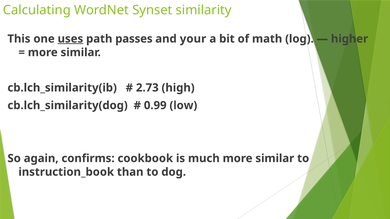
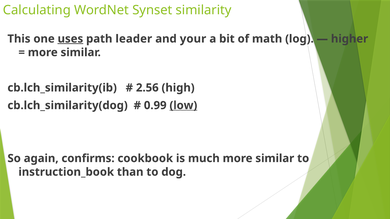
passes: passes -> leader (134, 39)
2.73: 2.73 -> 2.56 (147, 88)
low underline: none -> present (183, 106)
